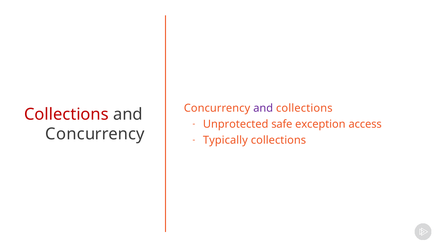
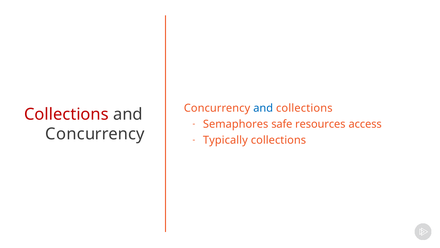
and colour: purple -> blue (263, 108)
Unprotected: Unprotected -> Semaphores (236, 124)
exception: exception -> resources (320, 124)
